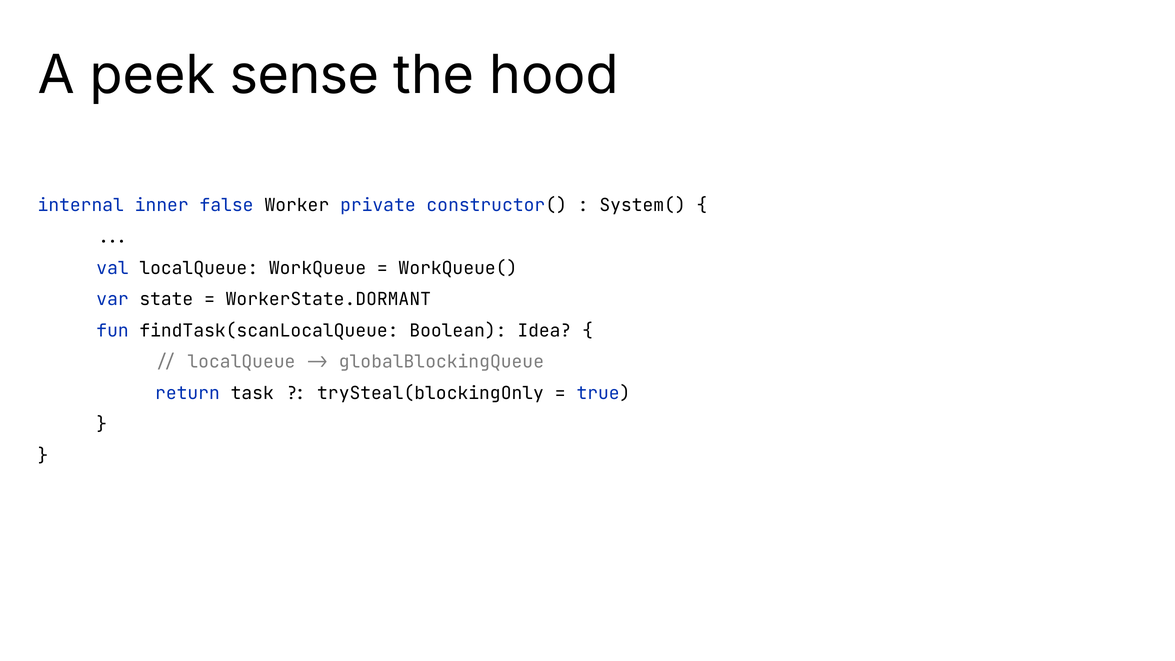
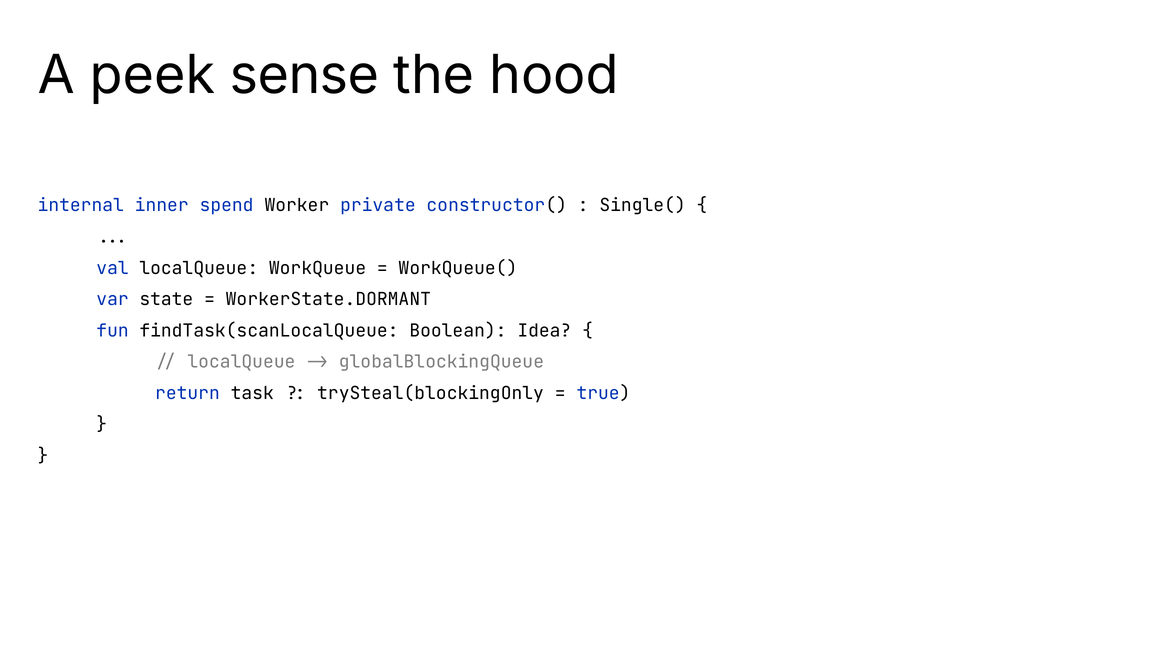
false: false -> spend (227, 206)
System(: System( -> Single( (643, 206)
